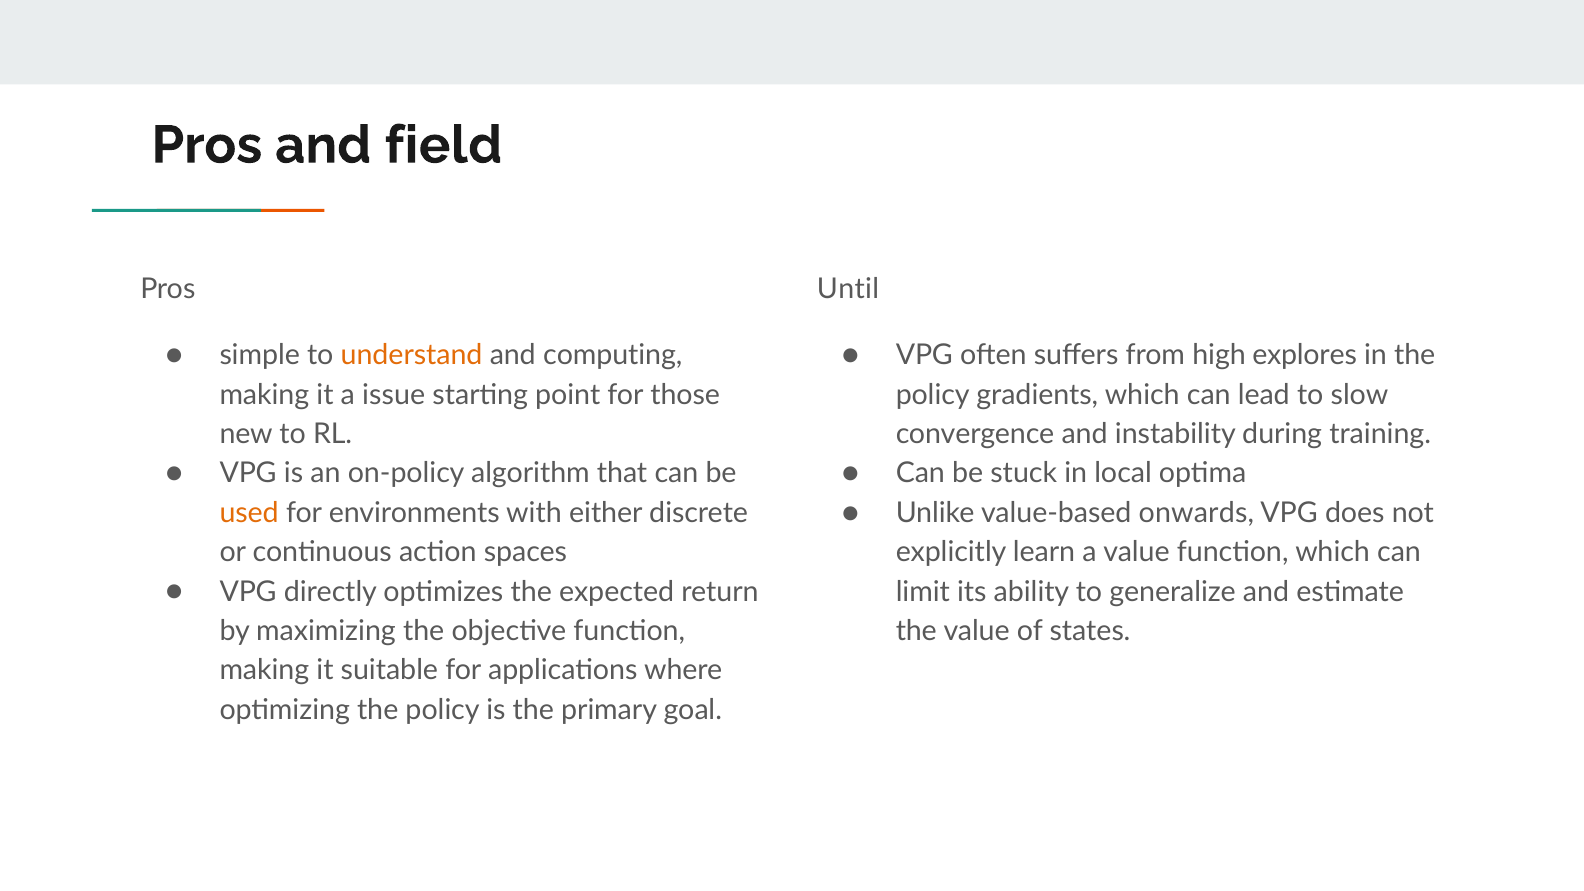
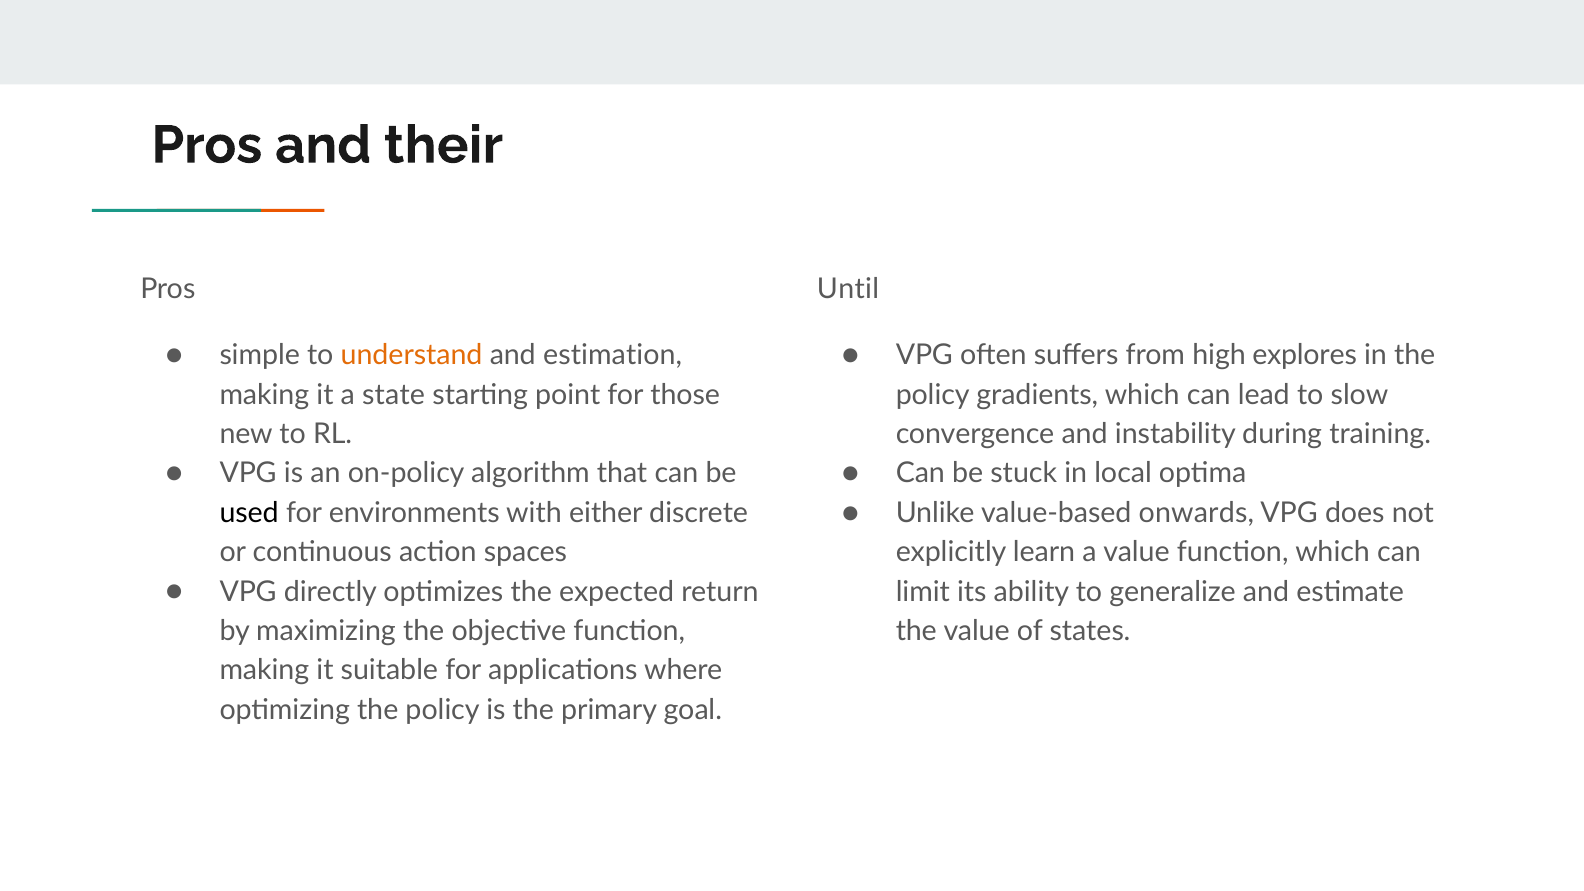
field: field -> their (444, 145)
computing: computing -> estimation (613, 355)
issue: issue -> state (394, 395)
used colour: orange -> black (249, 513)
